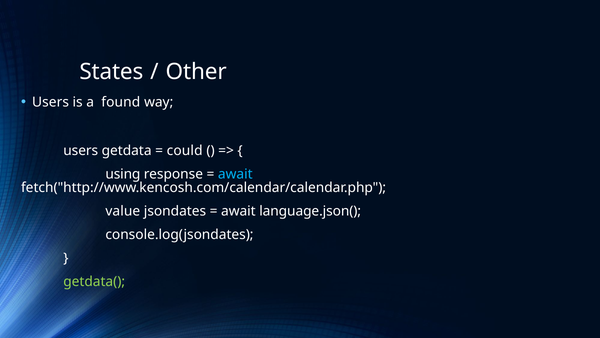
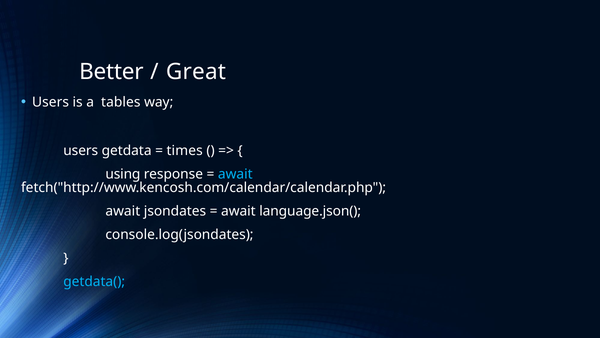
States: States -> Better (111, 72)
Other: Other -> Great (196, 72)
found: found -> tables (121, 102)
could: could -> times (185, 151)
value: value -> await (123, 211)
getdata( colour: light green -> light blue (94, 281)
